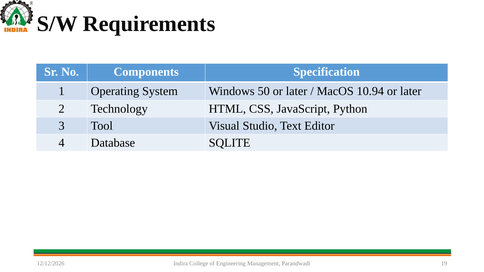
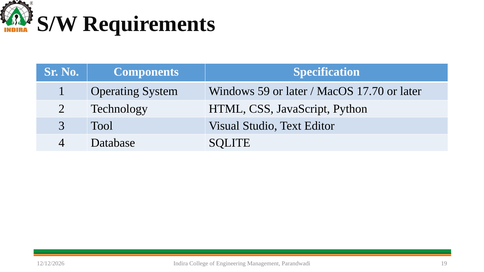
50: 50 -> 59 (264, 91)
10.94: 10.94 -> 17.70 (370, 91)
